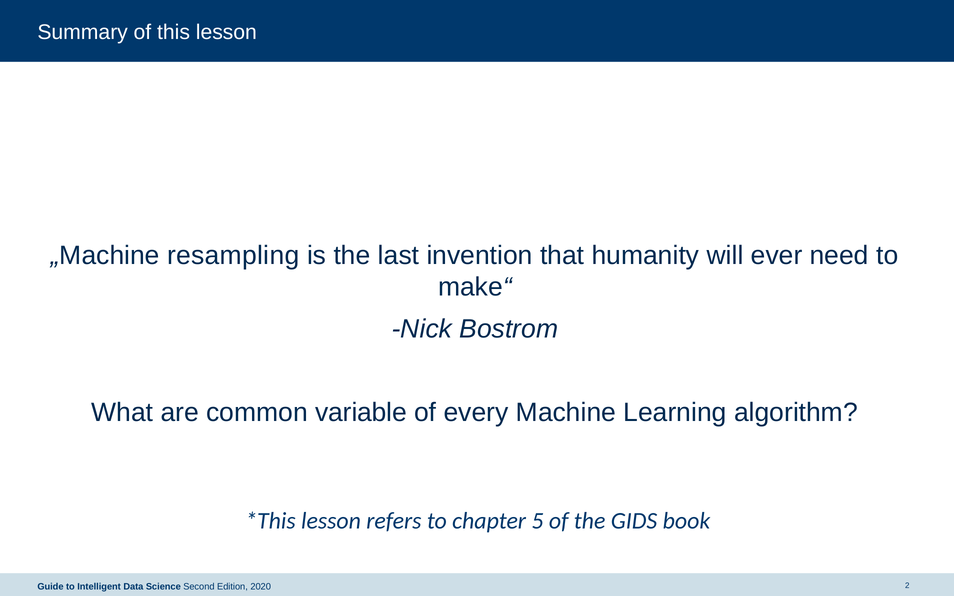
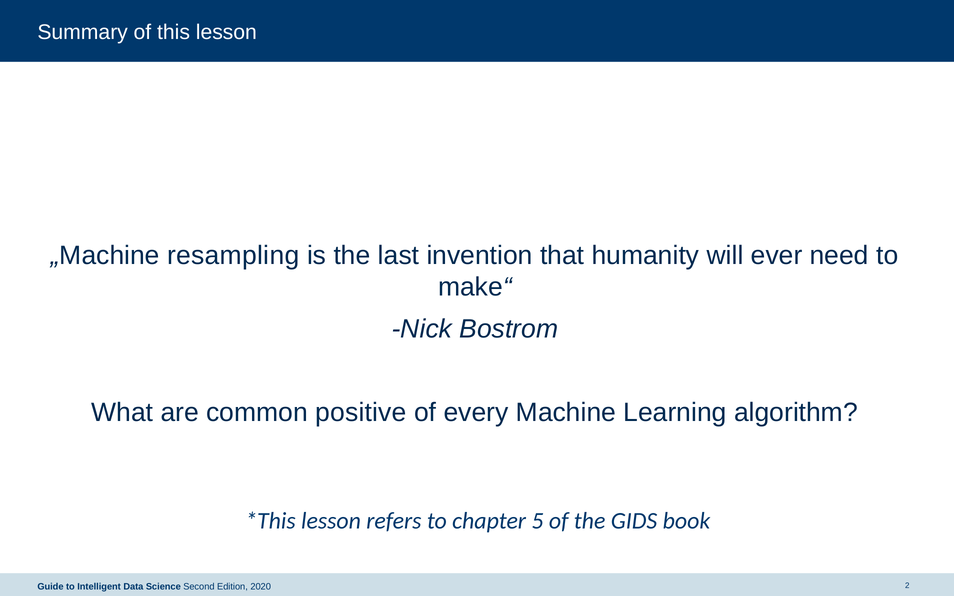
variable: variable -> positive (361, 413)
